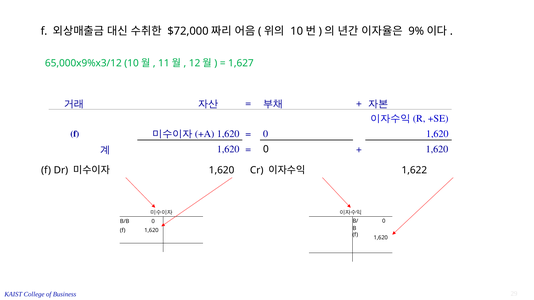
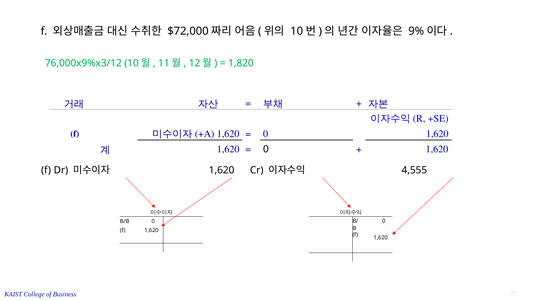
65,000x9%x3/12: 65,000x9%x3/12 -> 76,000x9%x3/12 (83, 63)
1,627: 1,627 -> 1,820 (241, 63)
1,622: 1,622 -> 4,555 (414, 170)
